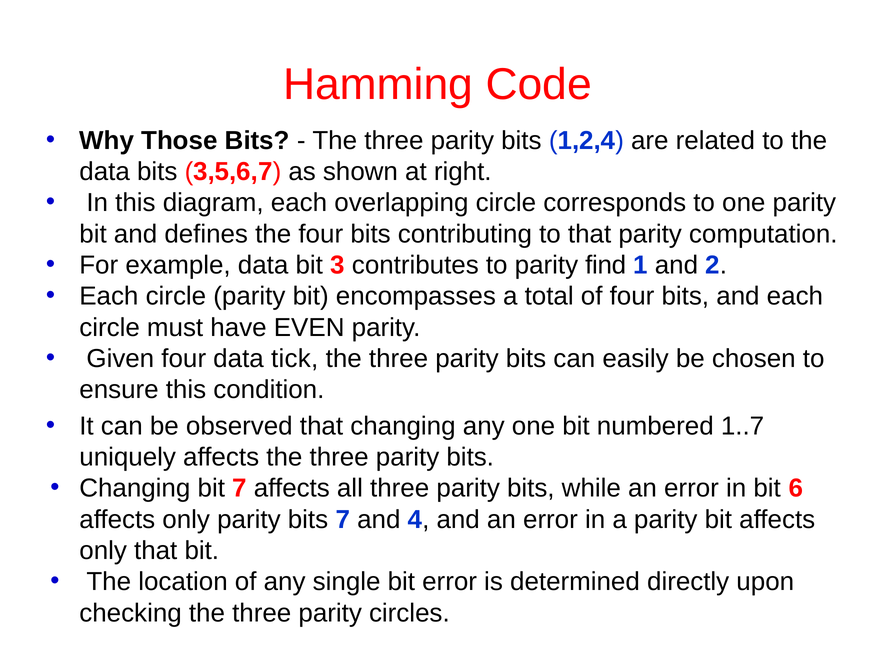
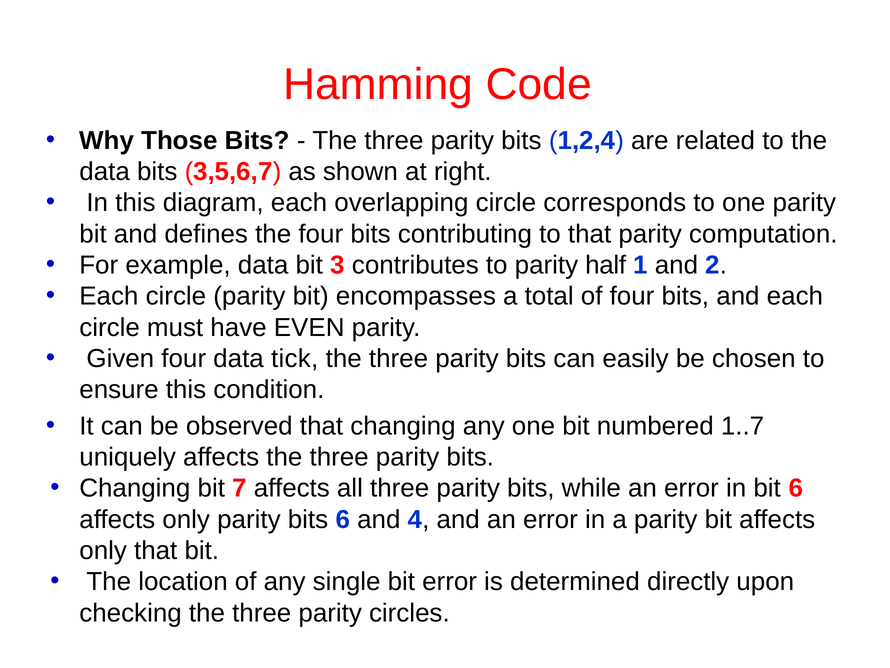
find: find -> half (606, 265)
bits 7: 7 -> 6 (343, 519)
